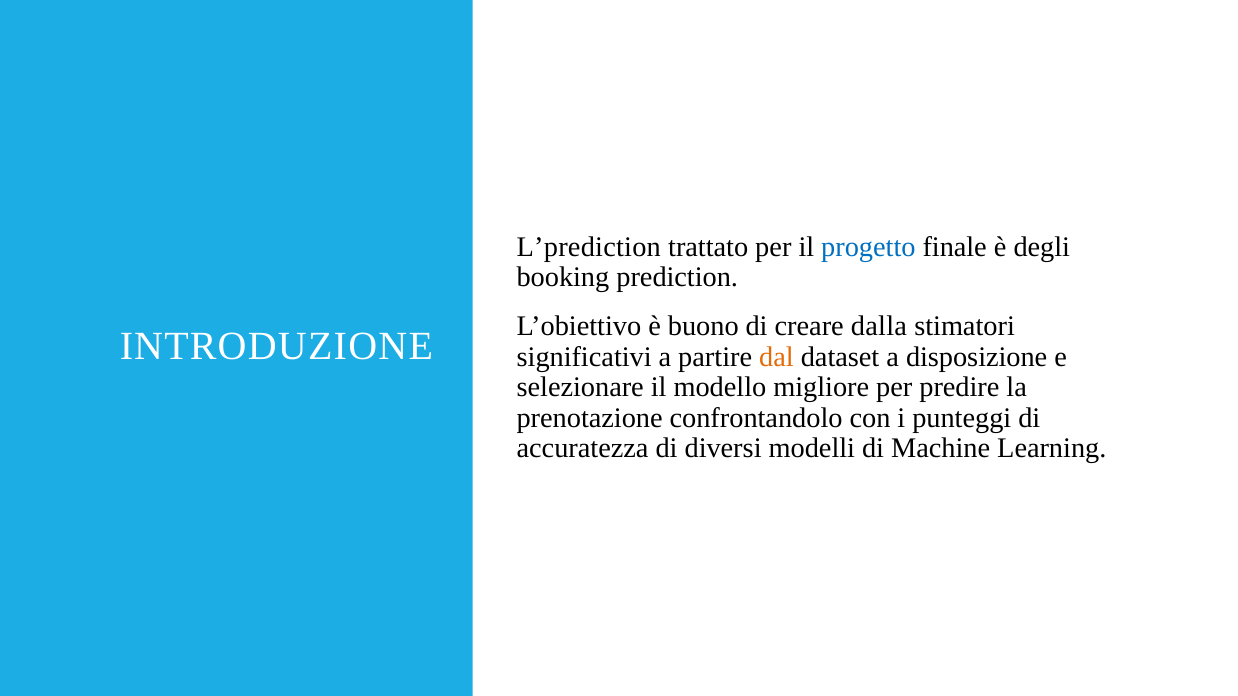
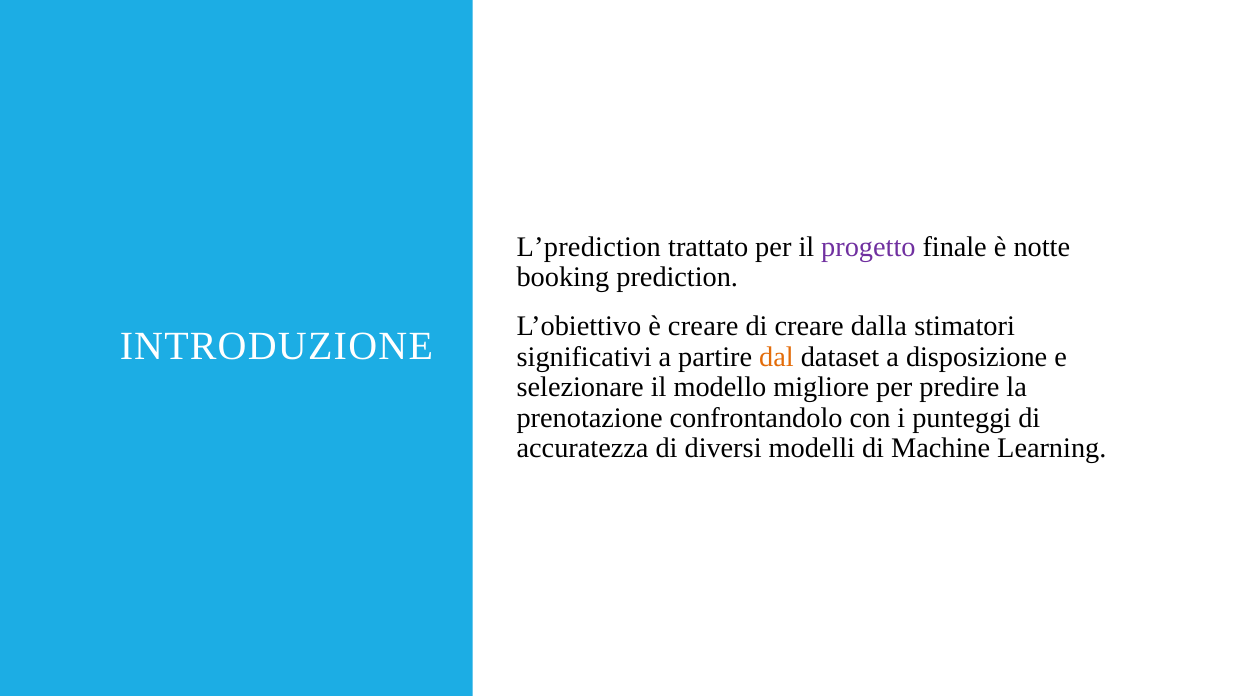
progetto colour: blue -> purple (868, 247)
degli: degli -> notte (1042, 247)
è buono: buono -> creare (703, 326)
